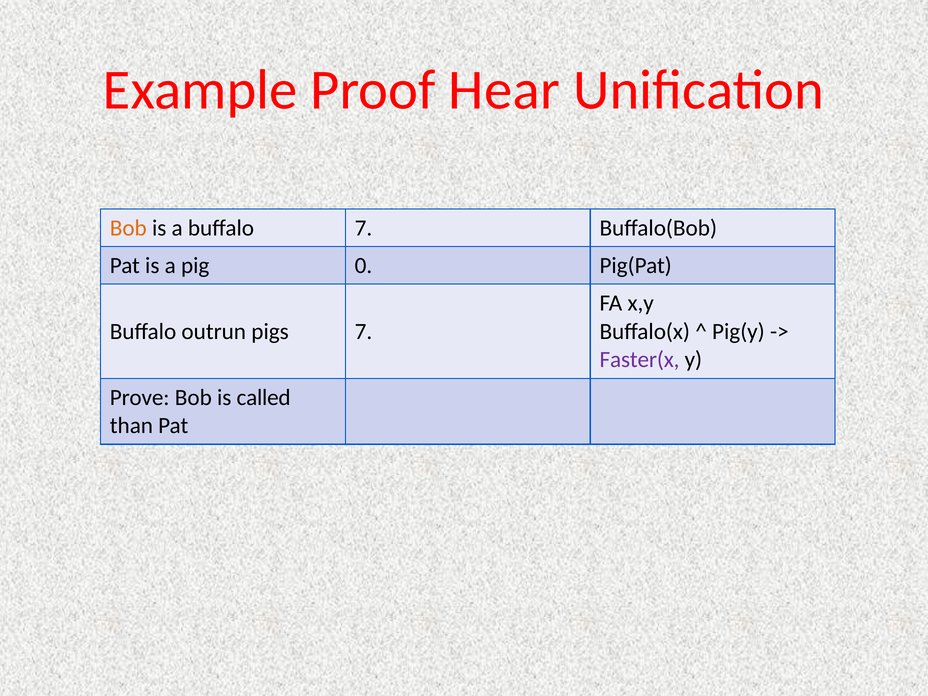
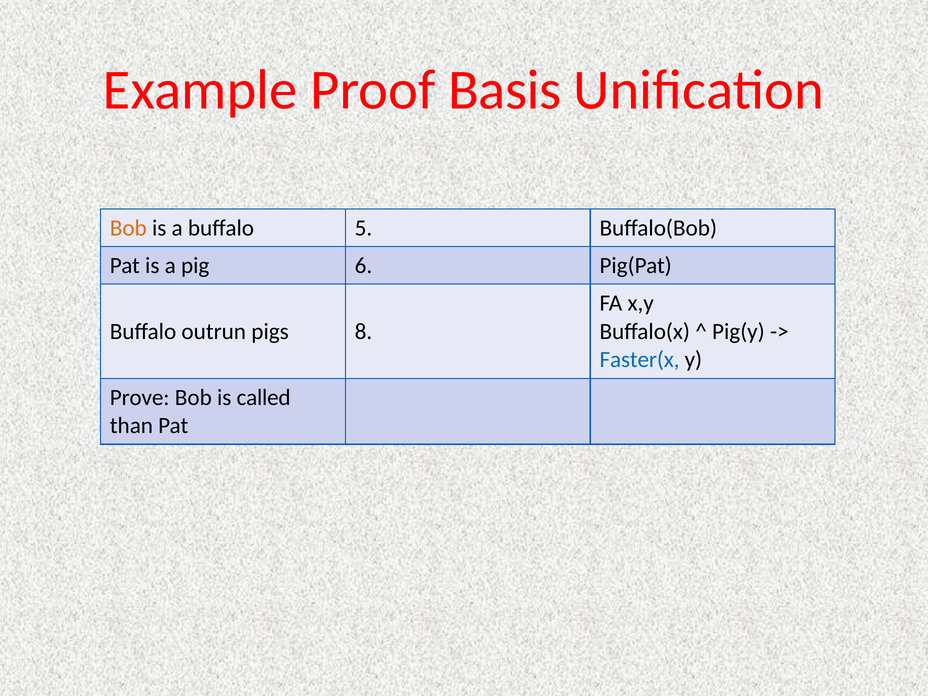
Hear: Hear -> Basis (505, 90)
buffalo 7: 7 -> 5 (363, 228)
0: 0 -> 6 (363, 266)
pigs 7: 7 -> 8 (363, 331)
Faster(x colour: purple -> blue (640, 360)
